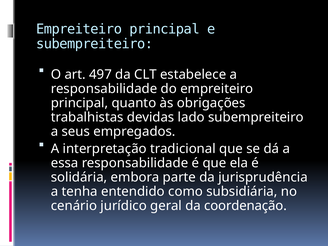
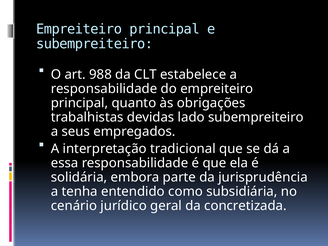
497: 497 -> 988 (100, 75)
coordenação: coordenação -> concretizada (245, 206)
